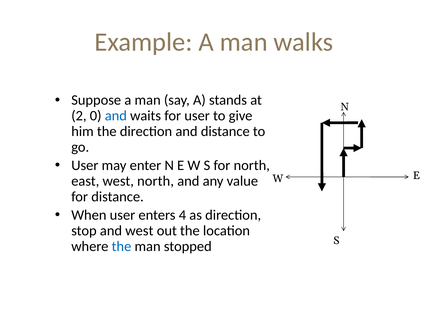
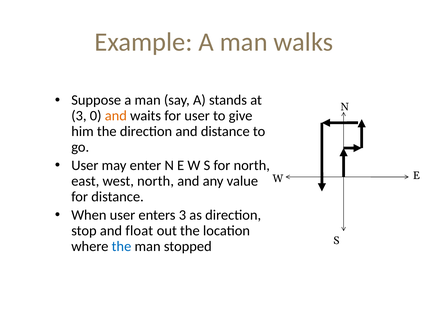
2: 2 -> 3 (79, 116)
and colour: blue -> orange (116, 116)
enters 4: 4 -> 3 (182, 215)
and west: west -> float (139, 231)
